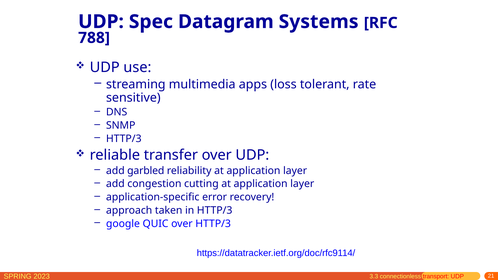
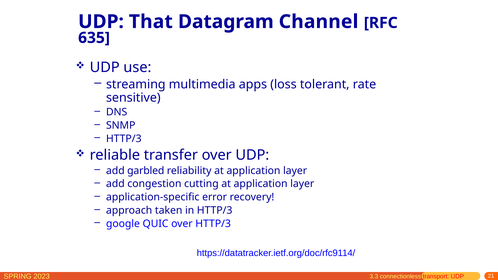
Spec: Spec -> That (151, 22)
Systems: Systems -> Channel (319, 22)
788: 788 -> 635 (94, 38)
